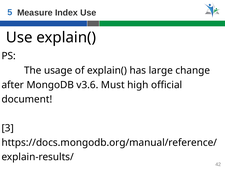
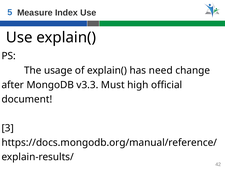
large: large -> need (161, 70)
v3.6: v3.6 -> v3.3 (87, 85)
